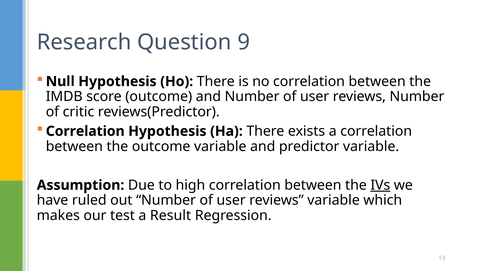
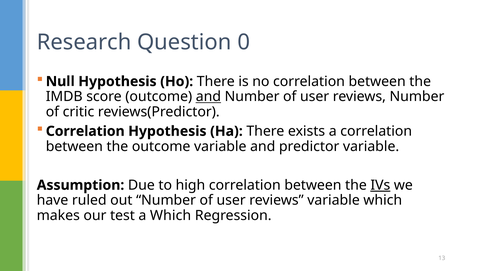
9: 9 -> 0 (244, 42)
and underline: none -> present (208, 97)
a Result: Result -> Which (171, 216)
